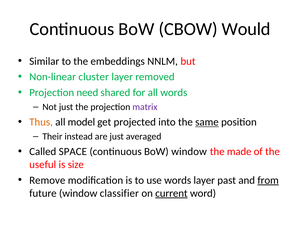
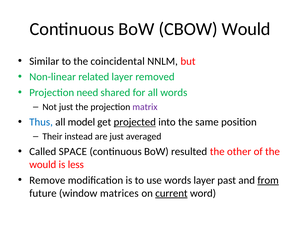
embeddings: embeddings -> coincidental (118, 61)
cluster: cluster -> related (94, 77)
Thus colour: orange -> blue (41, 122)
projected underline: none -> present (135, 122)
same underline: present -> none (207, 122)
BoW window: window -> resulted (189, 152)
made: made -> other (239, 152)
useful: useful -> would (43, 165)
size: size -> less (76, 165)
classifier: classifier -> matrices (119, 193)
